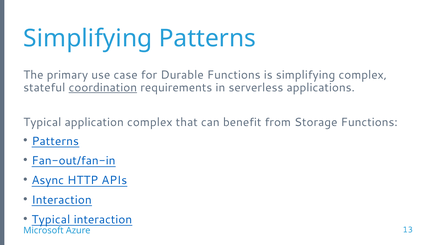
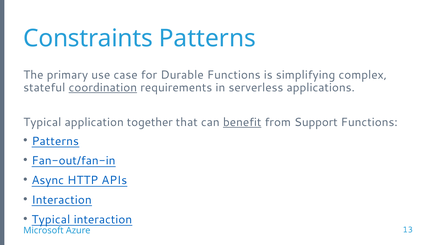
Simplifying: Simplifying -> Constraints (88, 38)
application complex: complex -> together (150, 122)
benefit underline: none -> present (242, 122)
Storage: Storage -> Support (316, 122)
